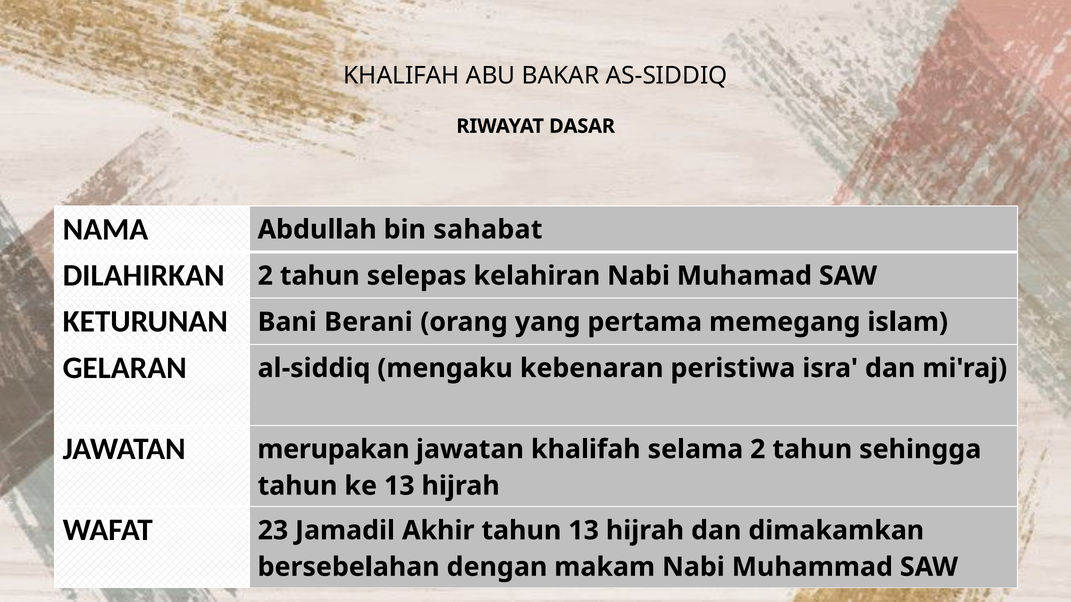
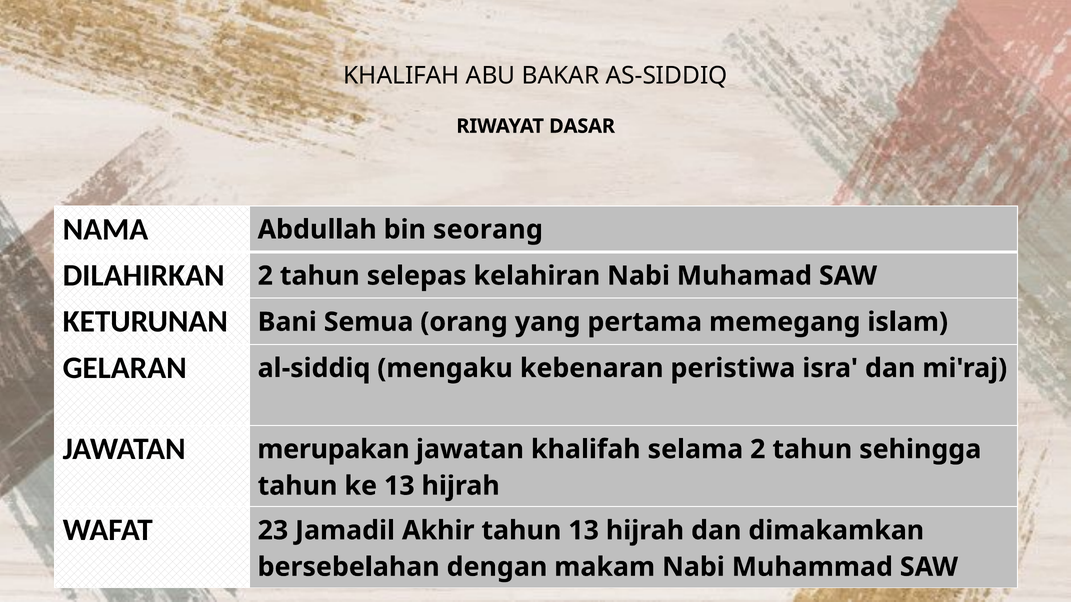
sahabat: sahabat -> seorang (488, 230)
Berani: Berani -> Semua (369, 322)
